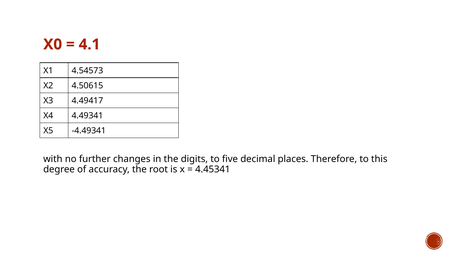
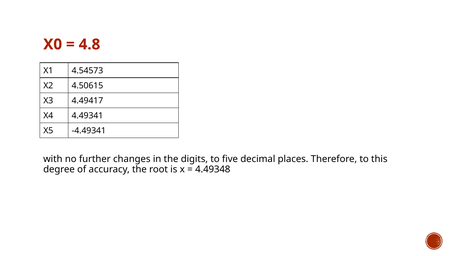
4.1: 4.1 -> 4.8 (89, 44)
4.45341: 4.45341 -> 4.49348 (213, 169)
